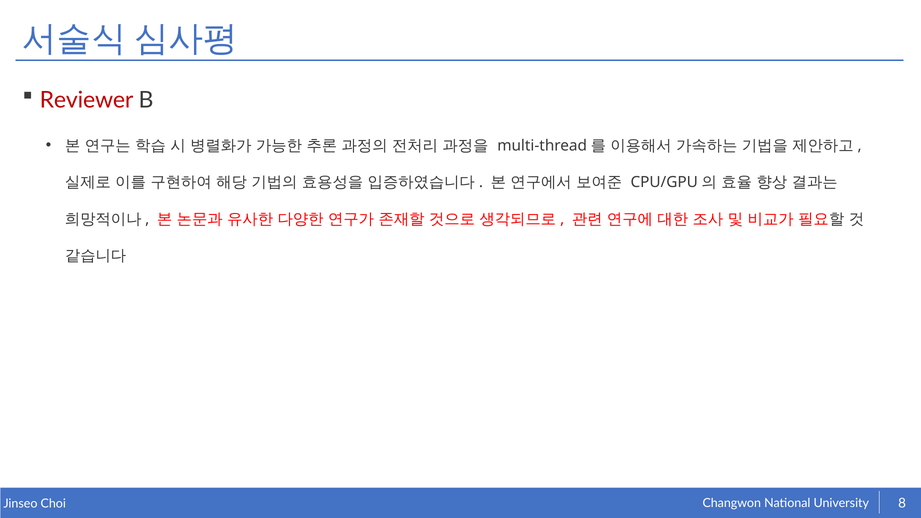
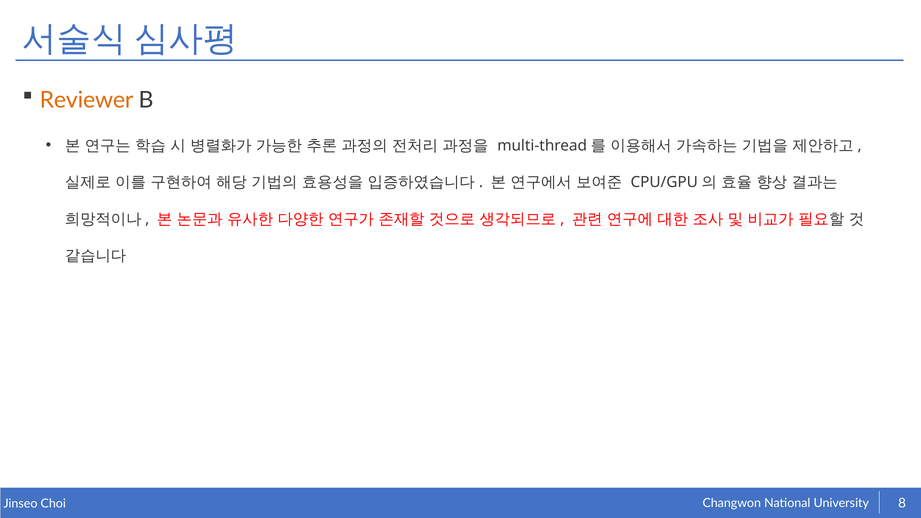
Reviewer colour: red -> orange (87, 100)
